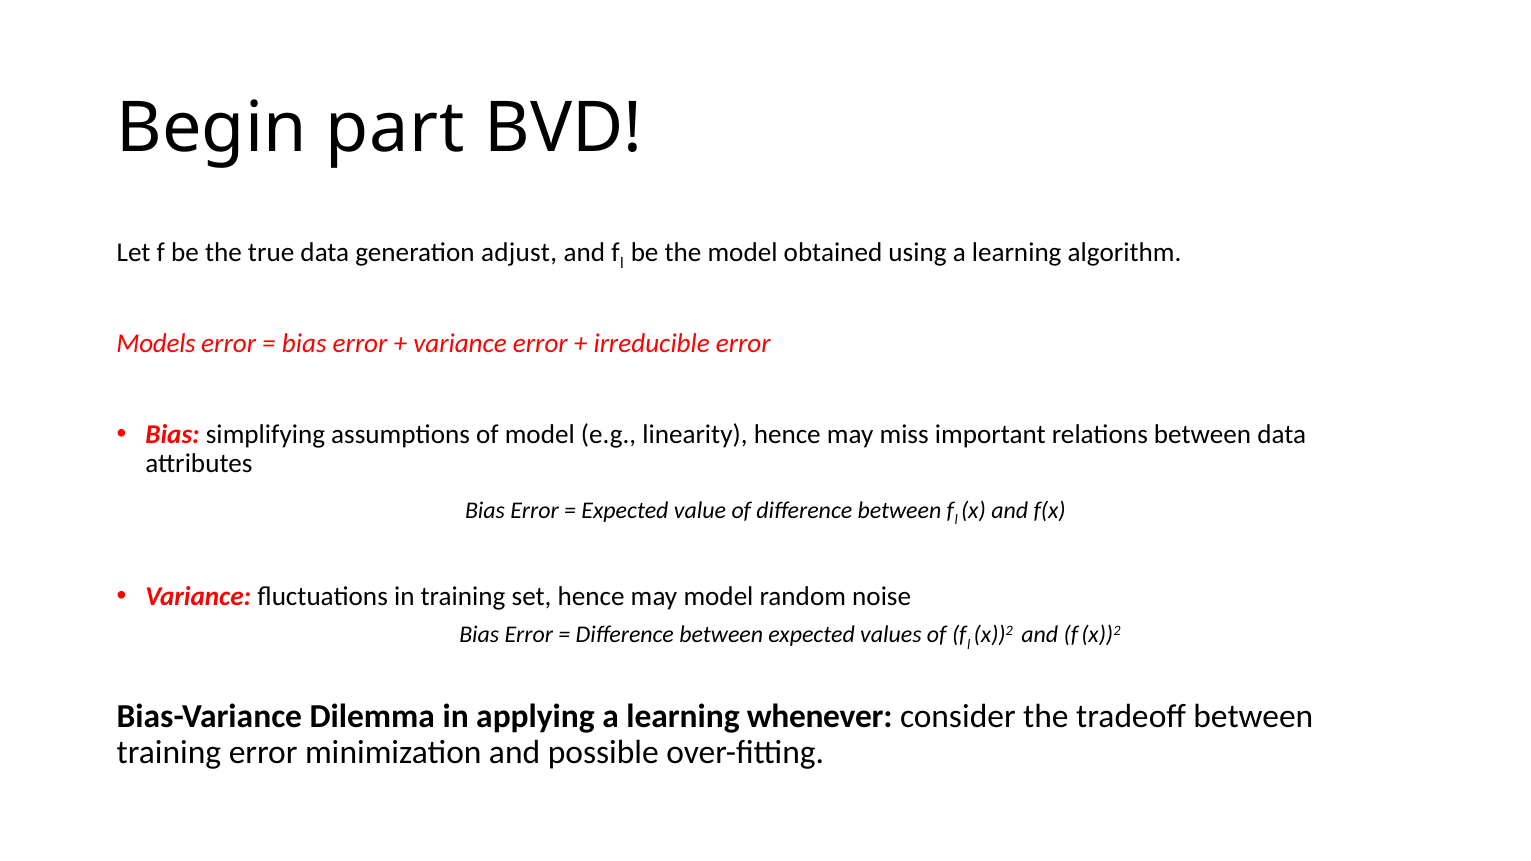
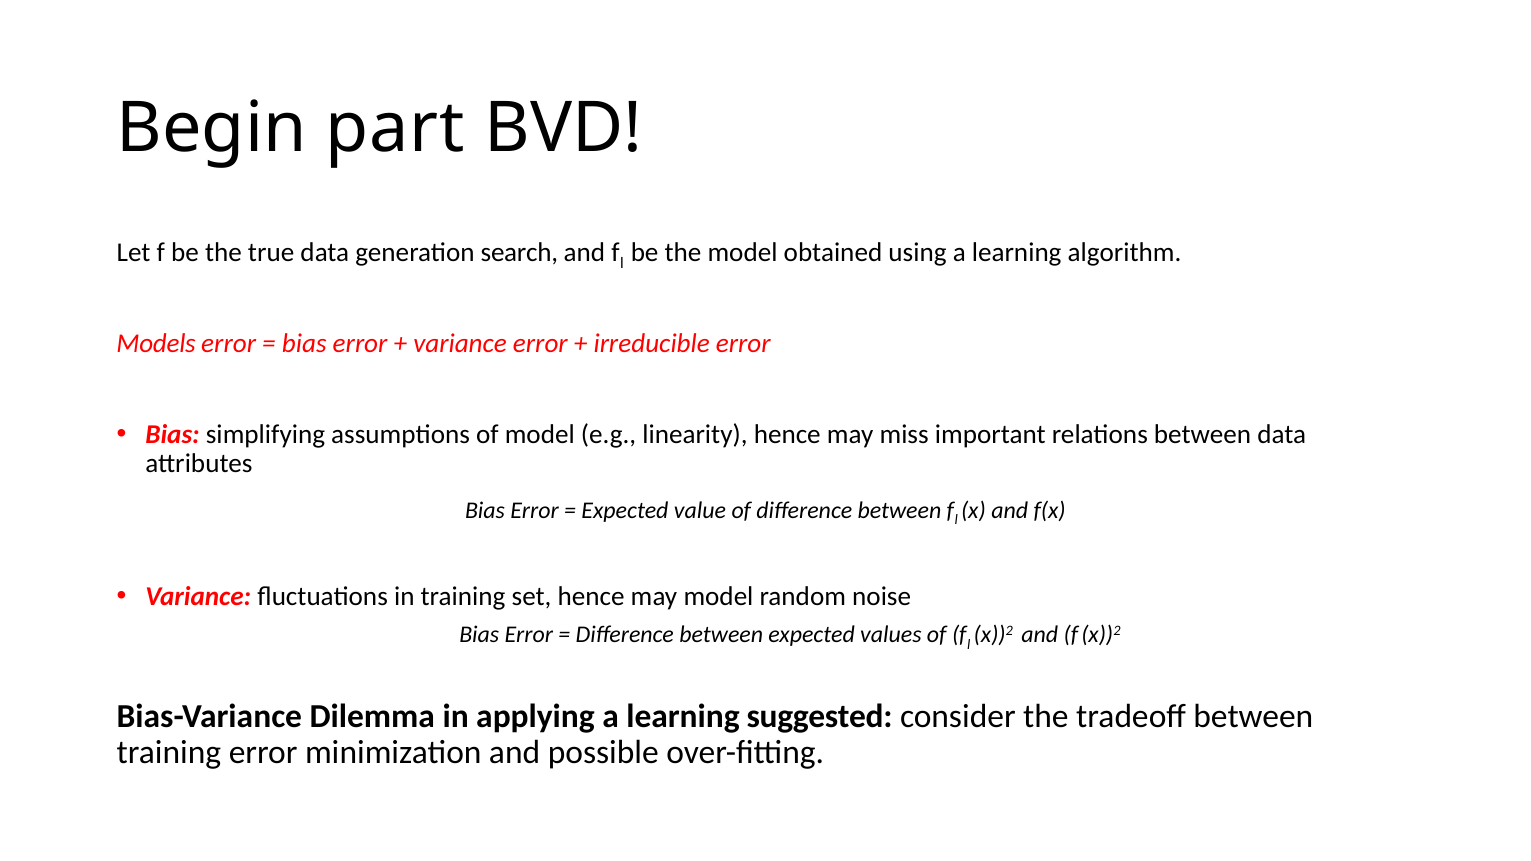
adjust: adjust -> search (519, 253)
whenever: whenever -> suggested (820, 717)
